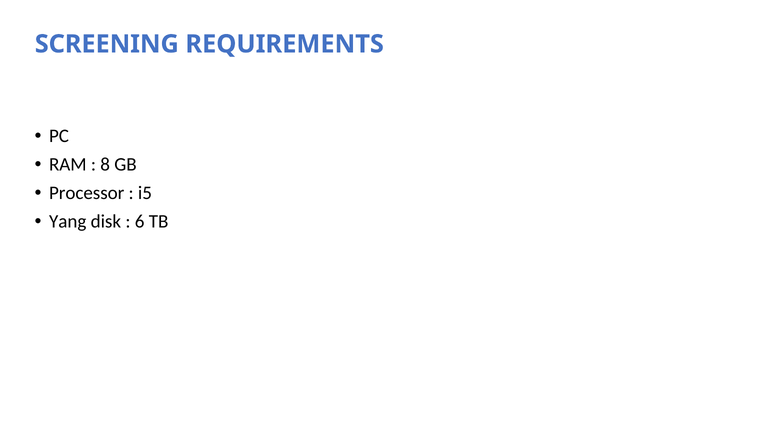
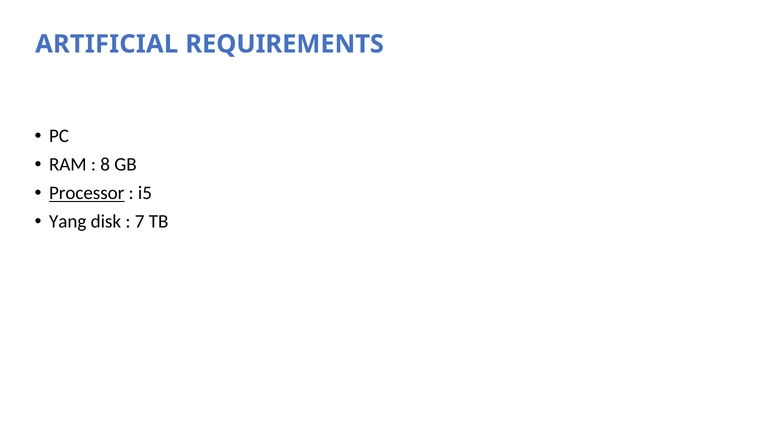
SCREENING: SCREENING -> ARTIFICIAL (107, 44)
Processor underline: none -> present (87, 193)
6: 6 -> 7 (140, 221)
